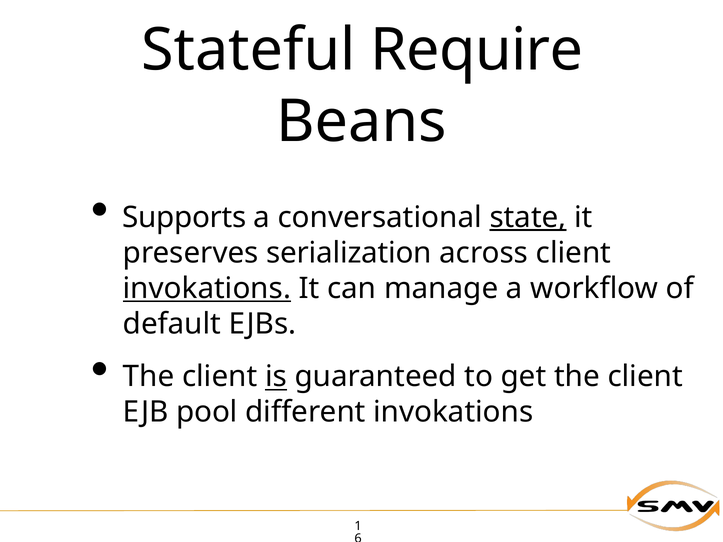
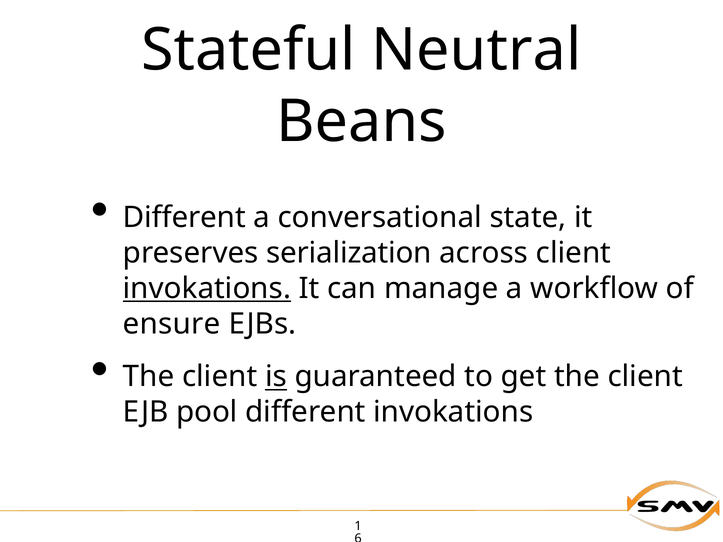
Require: Require -> Neutral (476, 50)
Supports: Supports -> Different (184, 217)
state underline: present -> none (528, 217)
default: default -> ensure (172, 324)
